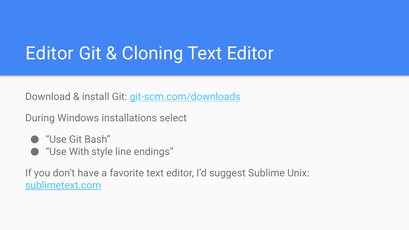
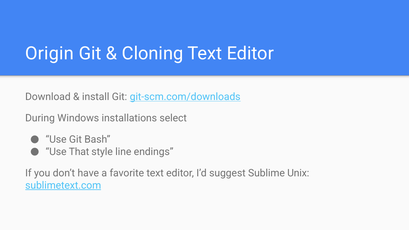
Editor: Editor -> Origin (50, 54)
With: With -> That (79, 152)
